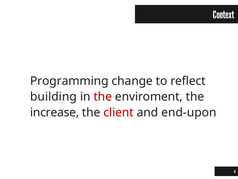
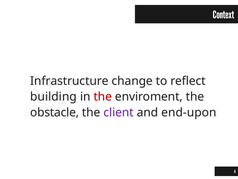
Programming: Programming -> Infrastructure (69, 81)
increase: increase -> obstacle (55, 112)
client colour: red -> purple (119, 112)
